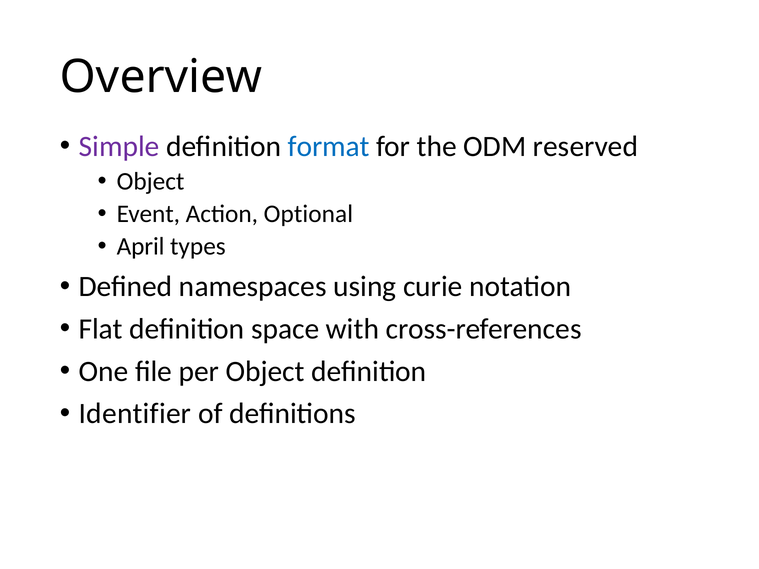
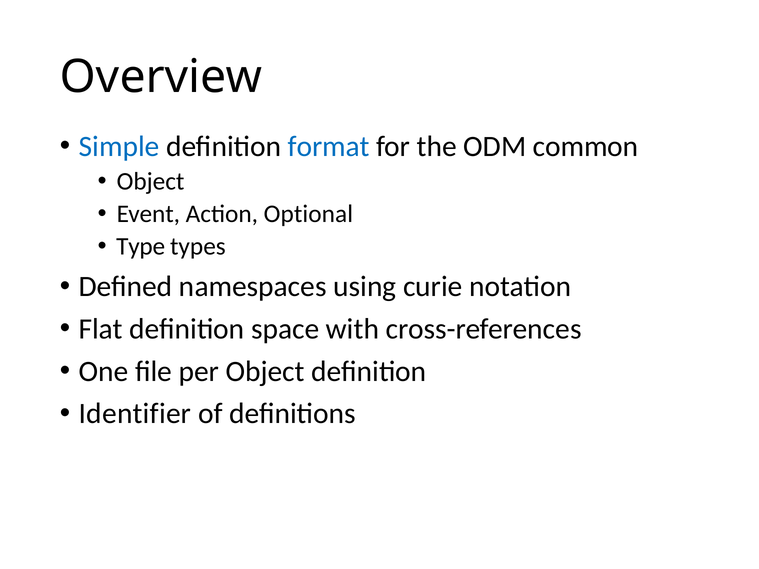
Simple colour: purple -> blue (119, 146)
reserved: reserved -> common (586, 146)
April: April -> Type (141, 247)
